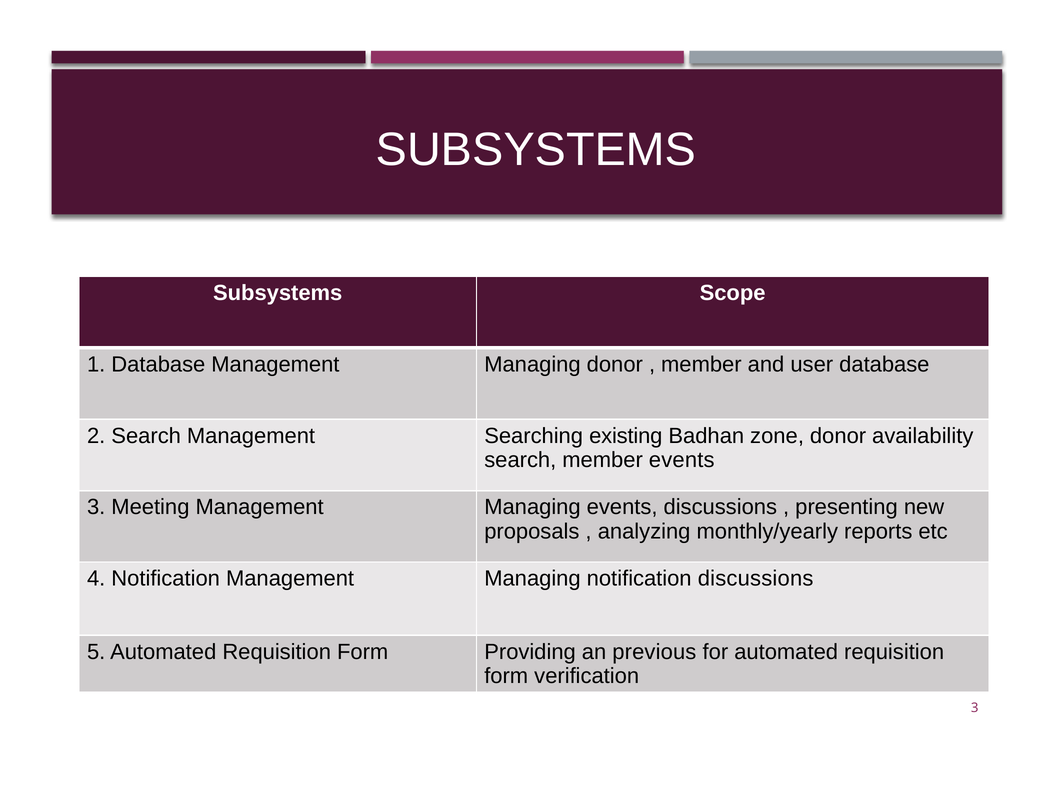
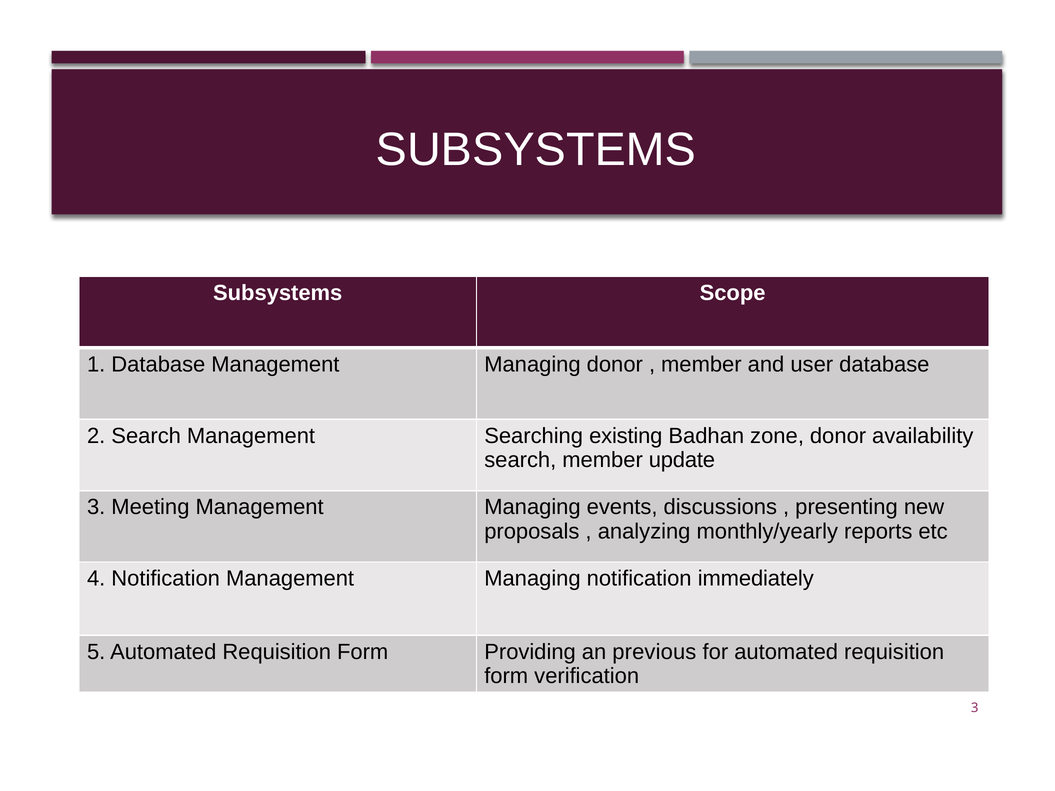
member events: events -> update (682, 460)
notification discussions: discussions -> immediately (756, 579)
